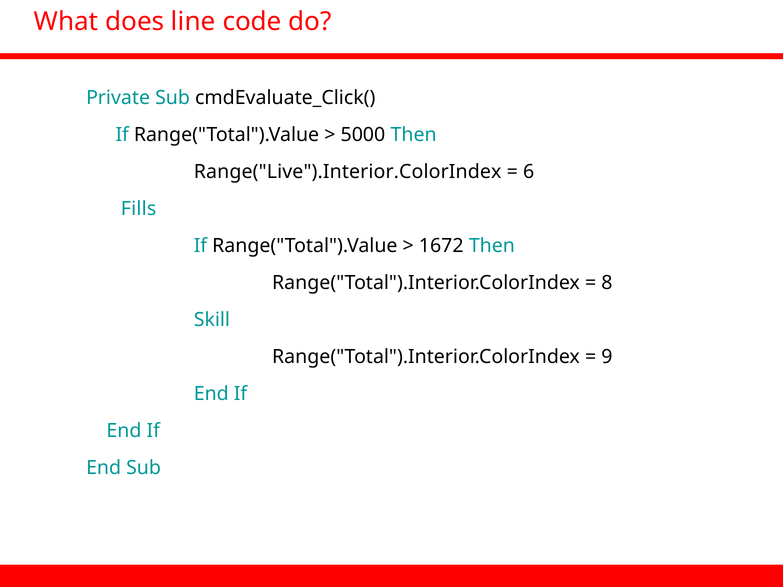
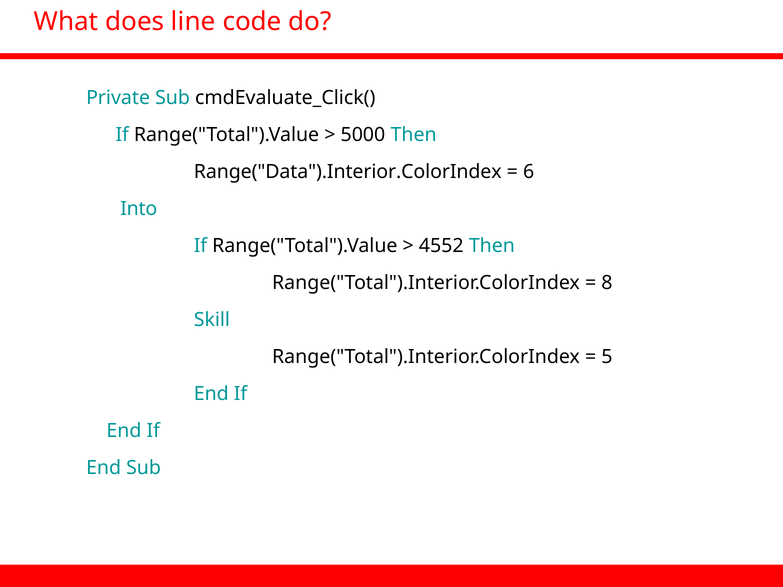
Range("Live").Interior.ColorIndex: Range("Live").Interior.ColorIndex -> Range("Data").Interior.ColorIndex (348, 172)
Fills: Fills -> Into (139, 209)
1672: 1672 -> 4552 (441, 246)
9: 9 -> 5 (607, 357)
